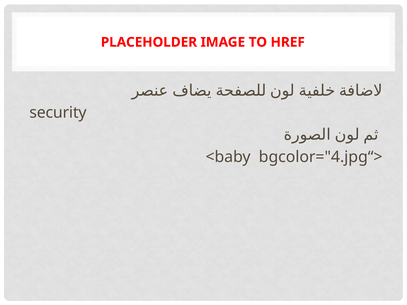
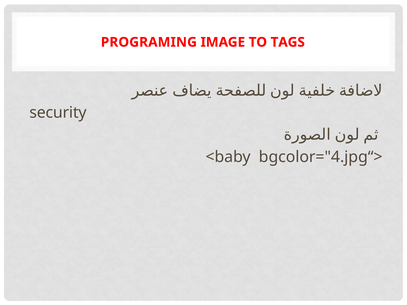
PLACEHOLDER: PLACEHOLDER -> PROGRAMING (149, 42)
HREF: HREF -> TAGS (288, 42)
